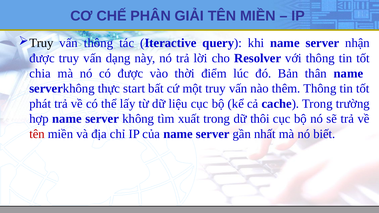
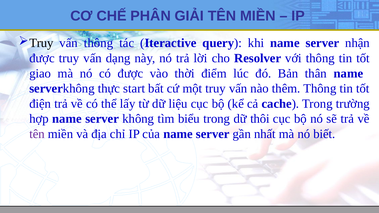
chia: chia -> giao (40, 73)
phát: phát -> điện (40, 104)
xuất: xuất -> biểu (189, 119)
tên colour: red -> purple (37, 134)
